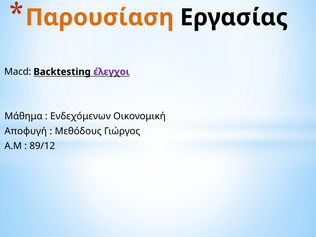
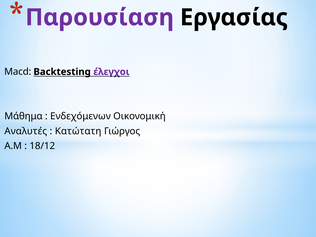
Παρουσίαση colour: orange -> purple (100, 17)
Αποφυγή: Αποφυγή -> Αναλυτές (26, 131)
Μεθόδους: Μεθόδους -> Κατώτατη (78, 131)
89/12: 89/12 -> 18/12 (42, 146)
